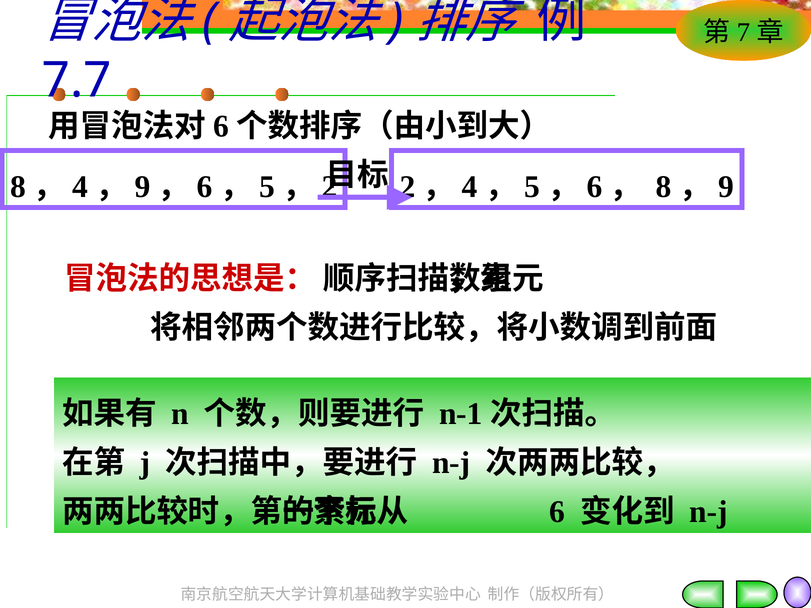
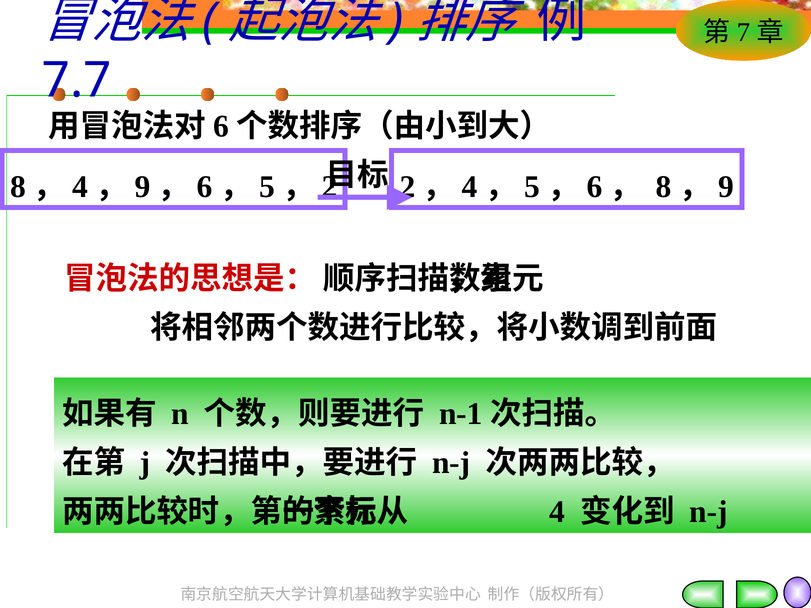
6: 6 -> 4 (557, 512)
